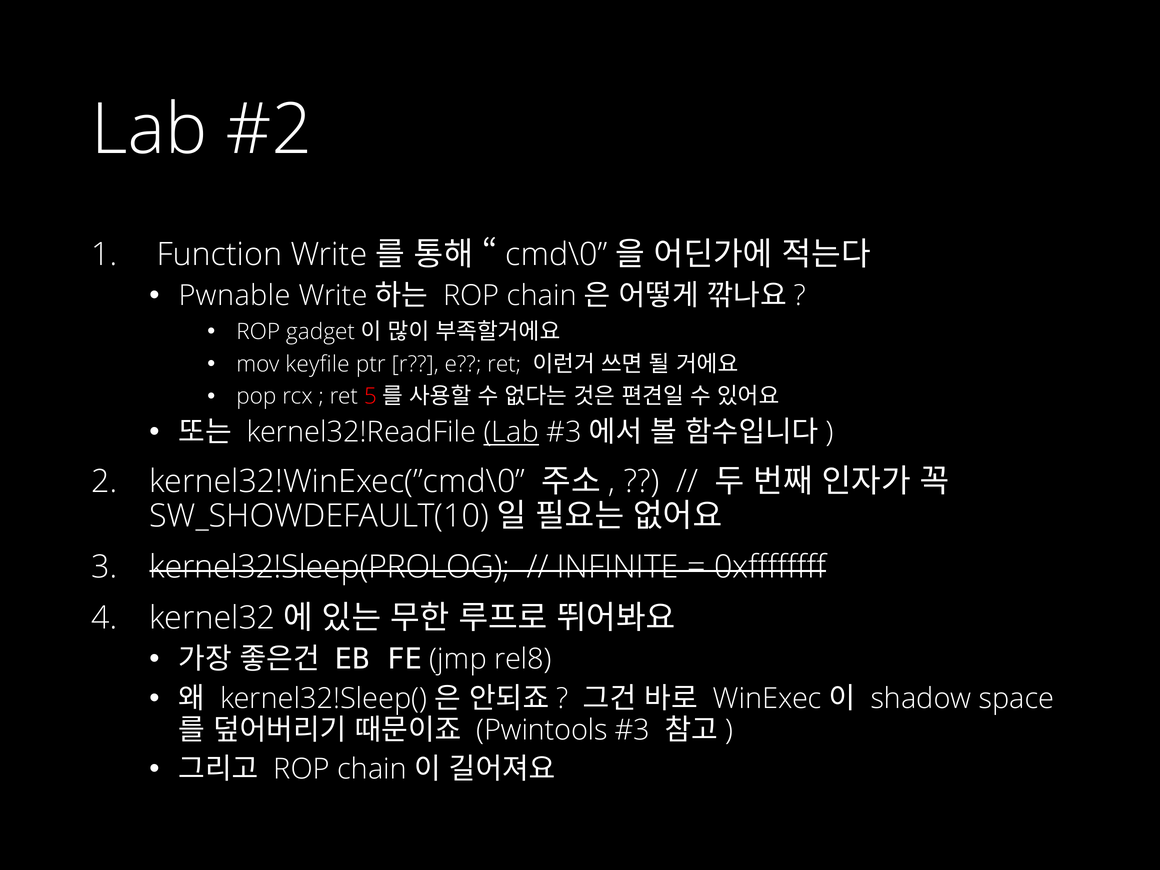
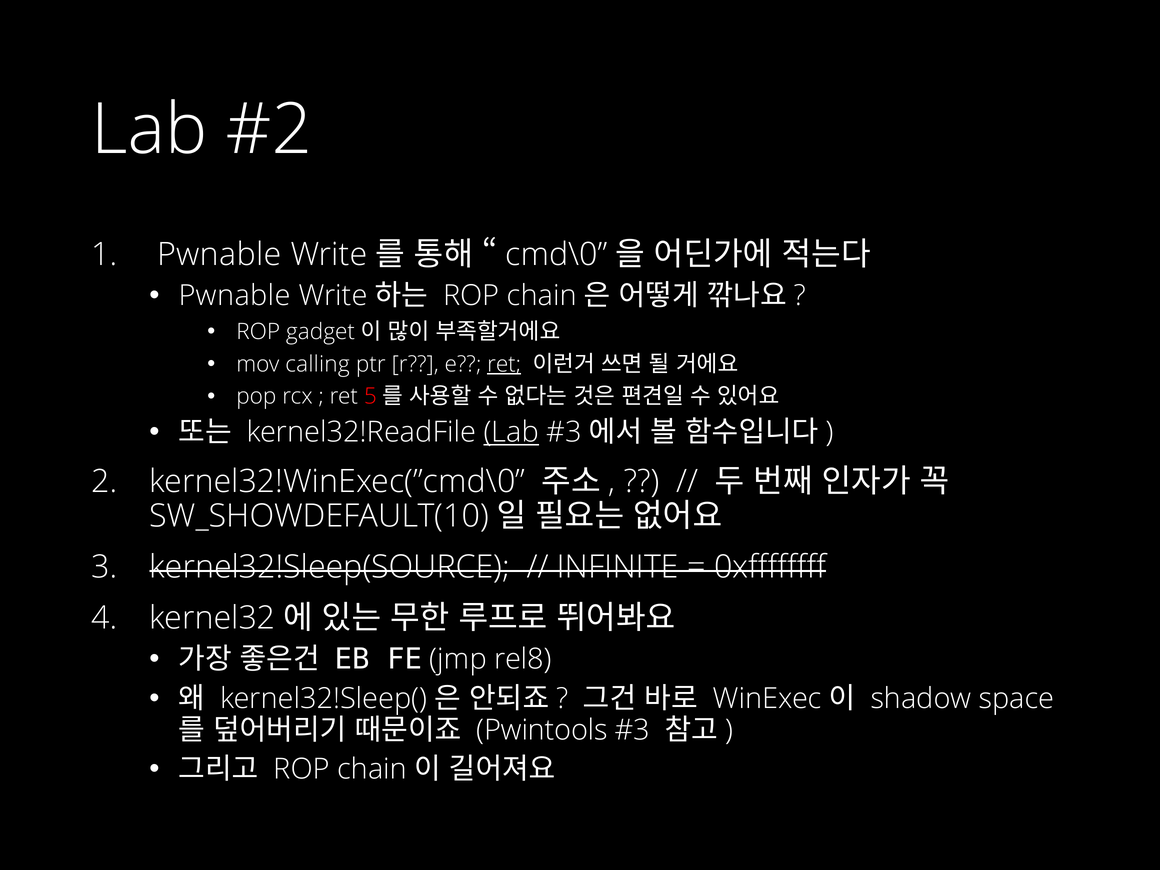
Function: Function -> Pwnable (219, 255)
keyfile: keyfile -> calling (317, 364)
ret underline: none -> present (504, 364)
kernel32!Sleep(PROLOG: kernel32!Sleep(PROLOG -> kernel32!Sleep(SOURCE (330, 567)
